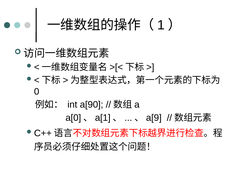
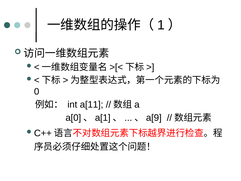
a[90: a[90 -> a[11 (92, 105)
